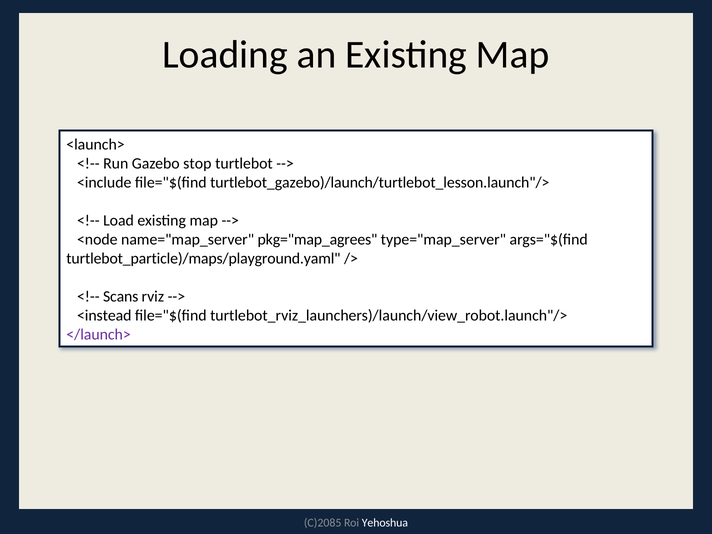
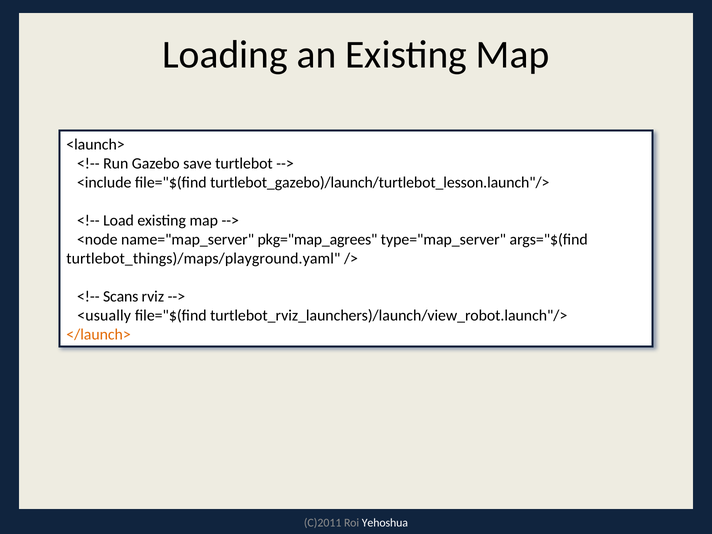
stop: stop -> save (197, 164)
turtlebot_particle)/maps/playground.yaml: turtlebot_particle)/maps/playground.yaml -> turtlebot_things)/maps/playground.yaml (203, 259)
<instead: <instead -> <usually (104, 315)
</launch> colour: purple -> orange (99, 334)
C)2085: C)2085 -> C)2011 (323, 523)
